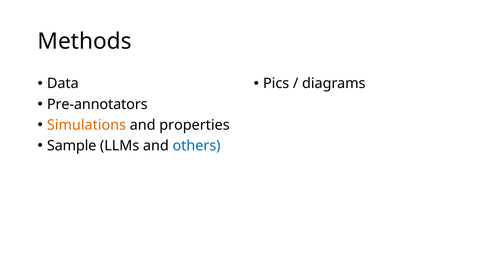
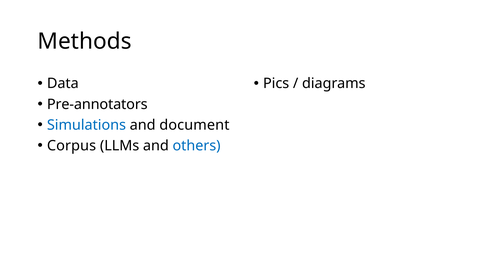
Simulations colour: orange -> blue (86, 125)
properties: properties -> document (194, 125)
Sample: Sample -> Corpus (72, 146)
